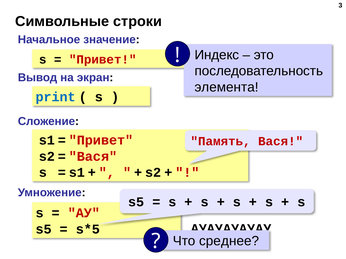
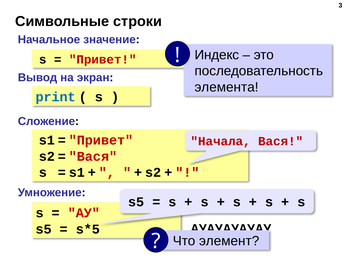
Память: Память -> Начала (221, 142)
среднее: среднее -> элемент (229, 241)
